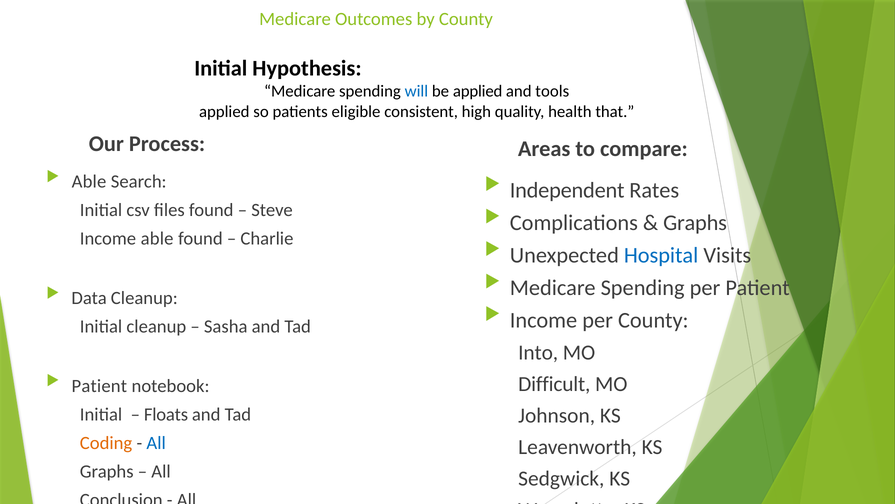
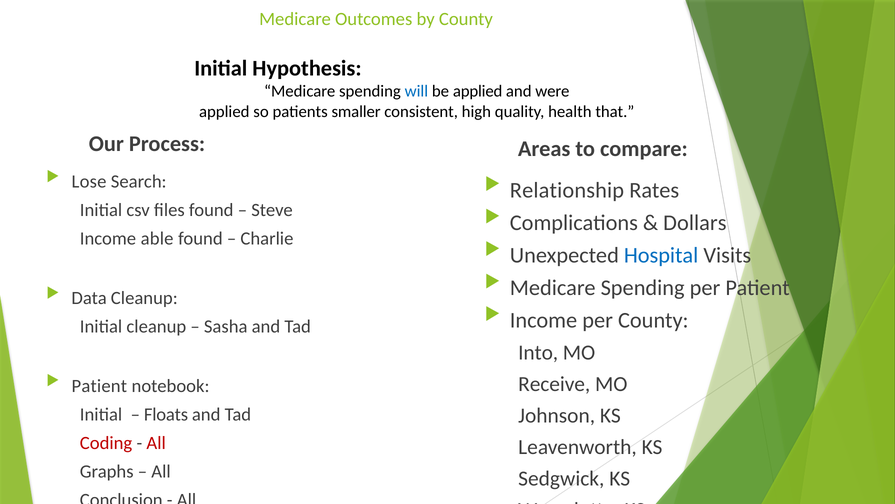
tools: tools -> were (552, 91)
eligible: eligible -> smaller (356, 111)
Able: Able -> Lose (89, 181)
Independent: Independent -> Relationship (567, 190)
Graphs: Graphs -> Dollars (695, 223)
Difficult: Difficult -> Receive (554, 384)
Coding colour: orange -> red (106, 443)
All colour: blue -> red (156, 443)
